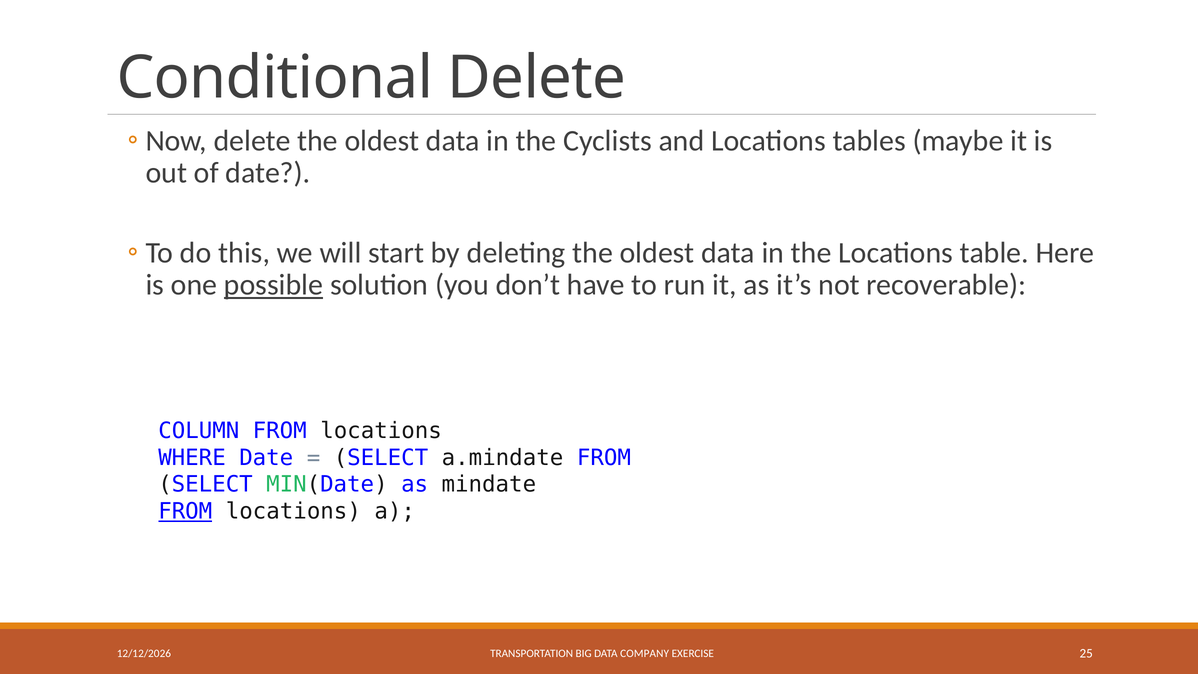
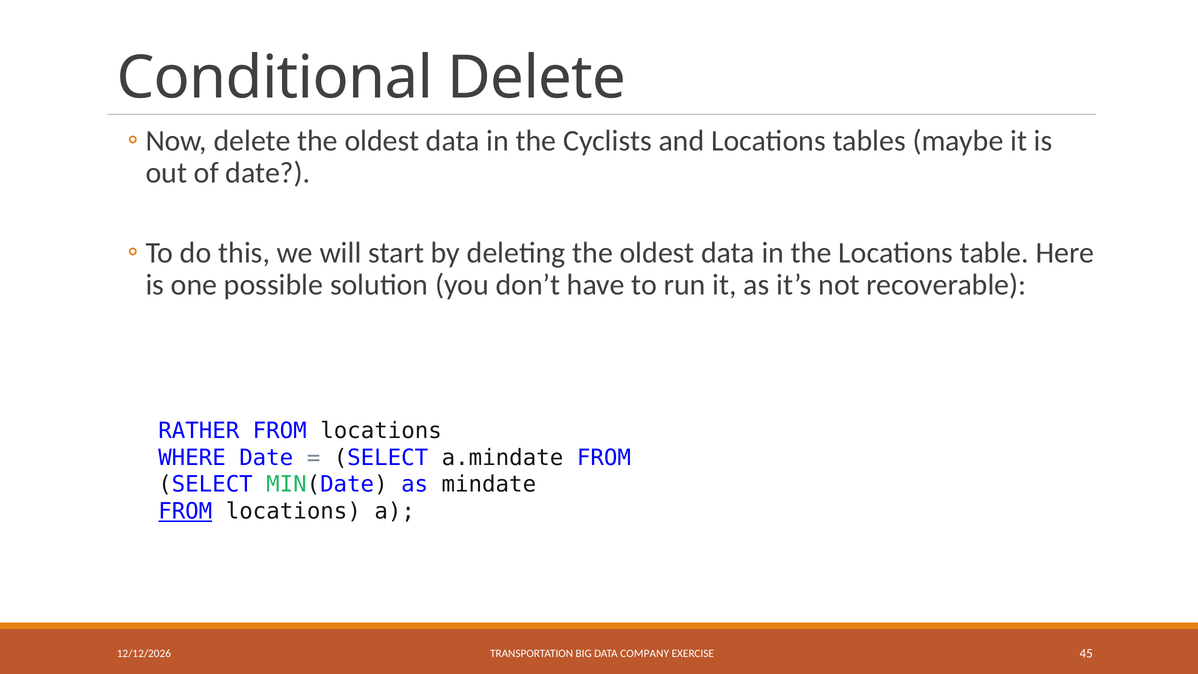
possible underline: present -> none (274, 285)
COLUMN: COLUMN -> RATHER (199, 431)
25: 25 -> 45 (1086, 653)
